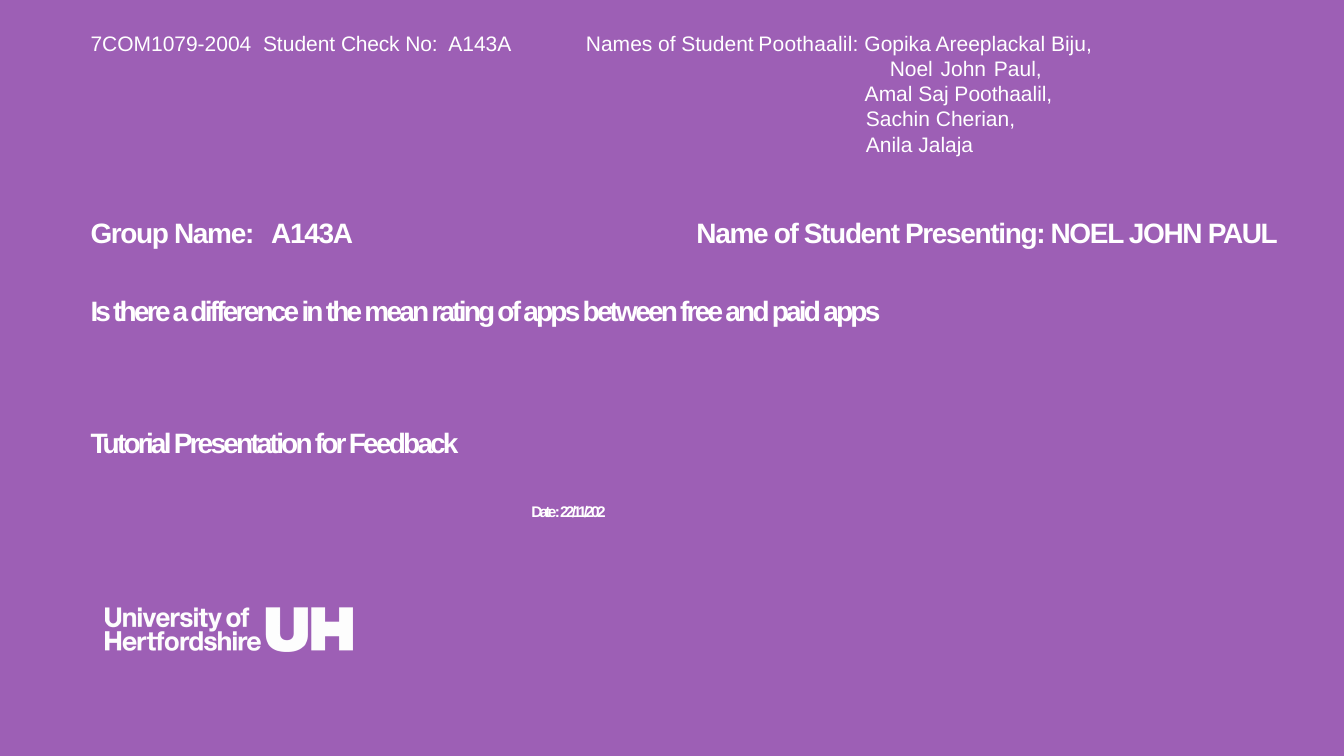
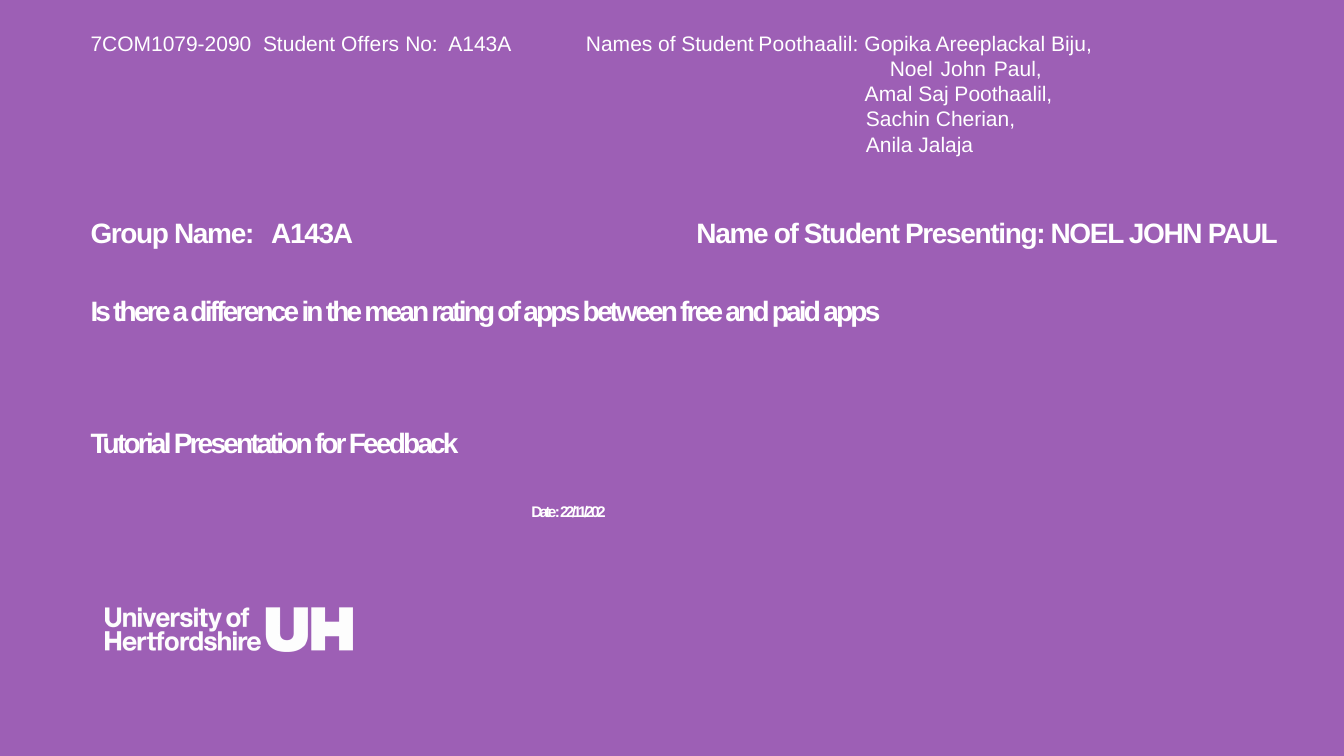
7COM1079-2004: 7COM1079-2004 -> 7COM1079-2090 (171, 44)
Check: Check -> Offers (370, 44)
